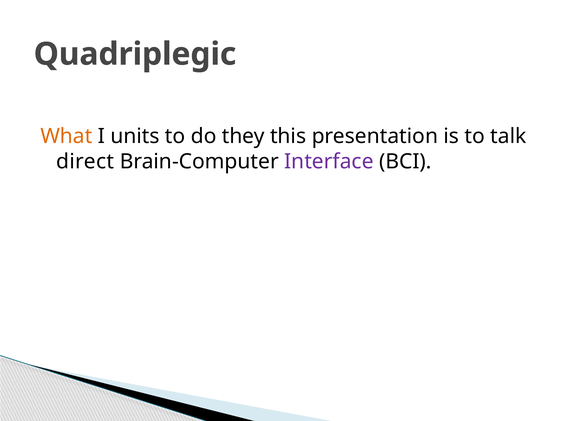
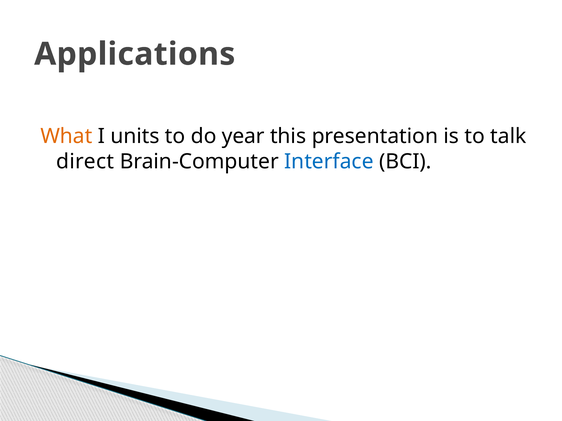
Quadriplegic: Quadriplegic -> Applications (135, 54)
they: they -> year (243, 136)
Interface colour: purple -> blue (329, 162)
